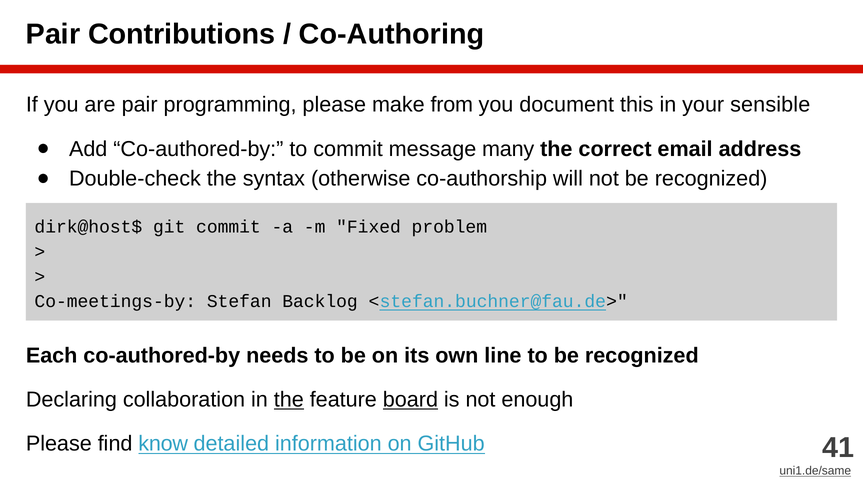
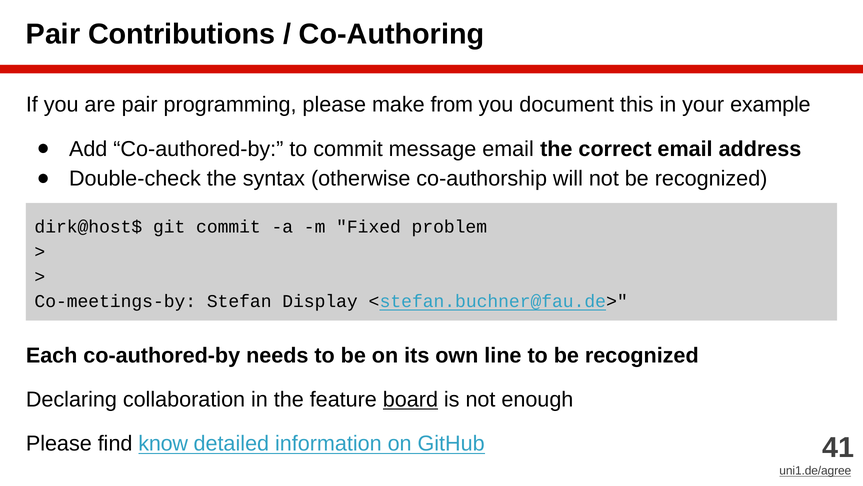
sensible: sensible -> example (770, 105)
message many: many -> email (508, 149)
Backlog: Backlog -> Display (320, 301)
the underline: present -> none (289, 399)
uni1.de/same: uni1.de/same -> uni1.de/agree (815, 470)
